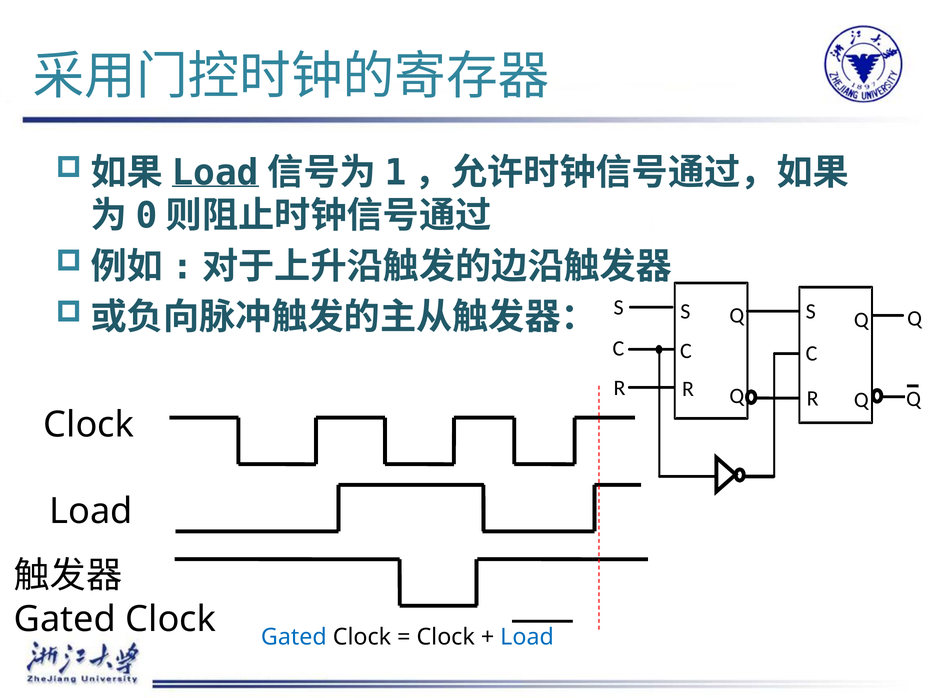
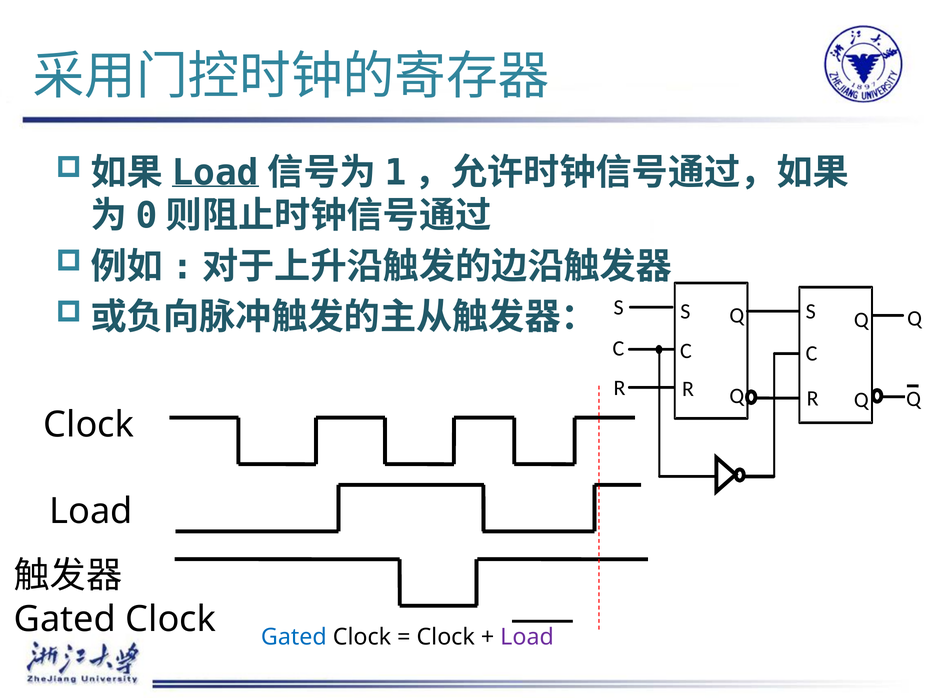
Load colour: blue -> purple (527, 637)
